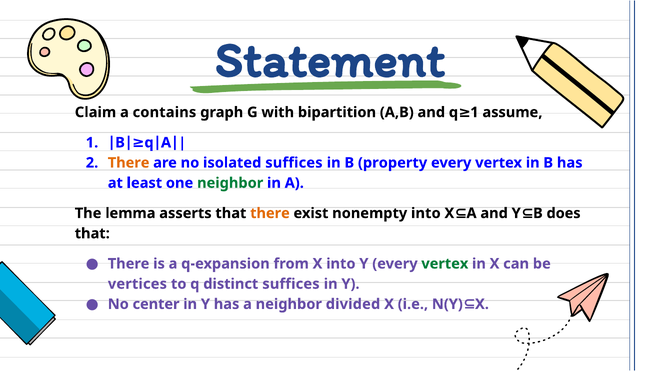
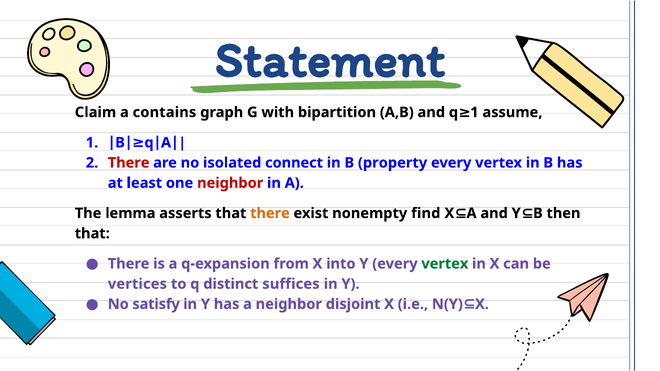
There colour: orange -> red (129, 163)
isolated suffices: suffices -> connect (294, 163)
neighbor colour: green -> red (230, 183)
nonempty into: into -> find (426, 213)
does: does -> then (564, 213)
center: center -> satisfy (156, 304)
divided: divided -> disjoint (353, 304)
